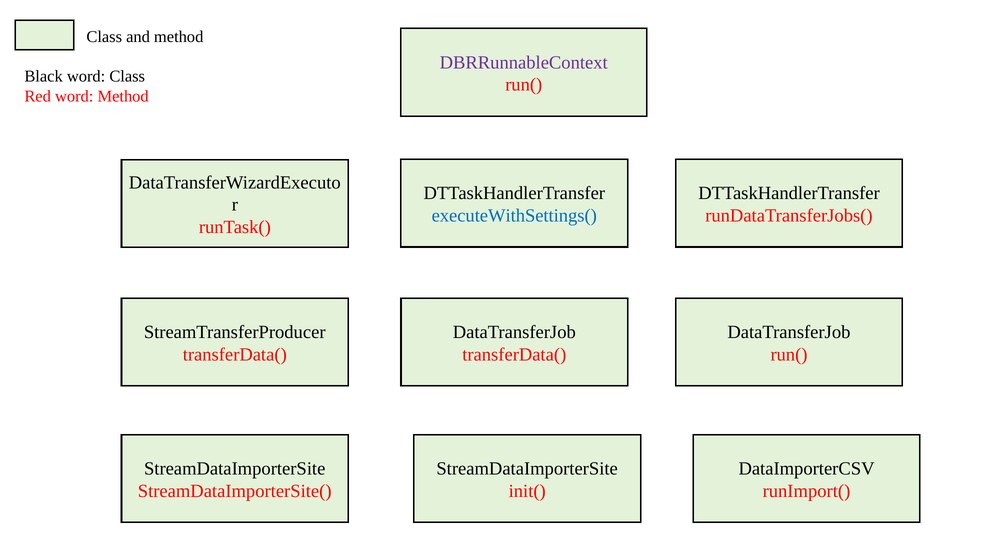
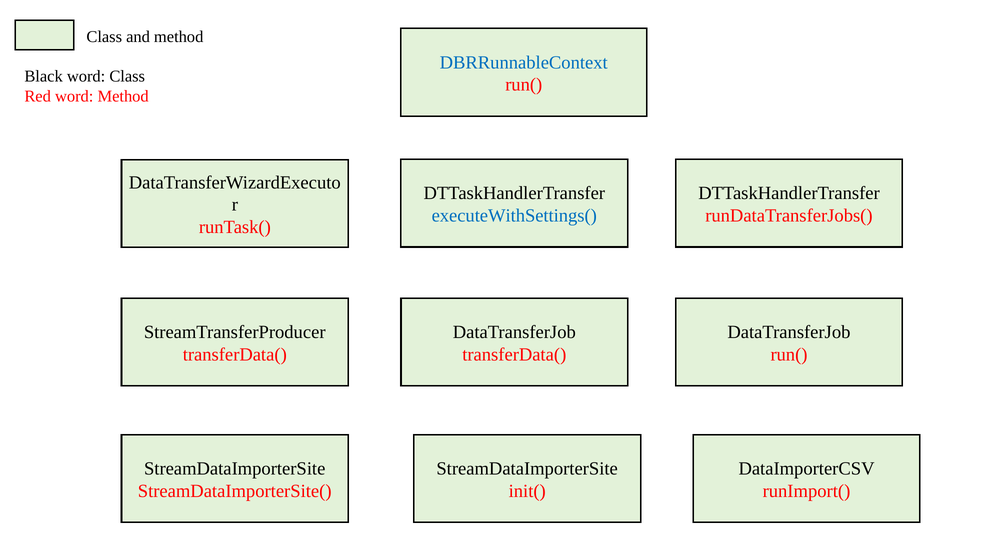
DBRRunnableContext colour: purple -> blue (524, 62)
